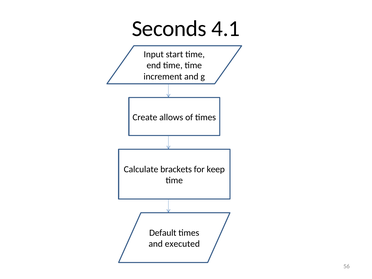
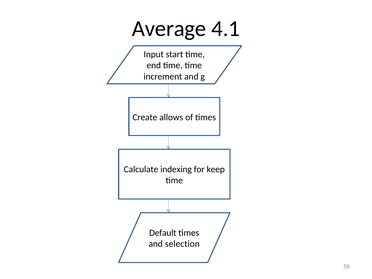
Seconds: Seconds -> Average (169, 29)
brackets: brackets -> indexing (176, 169)
executed: executed -> selection (182, 244)
